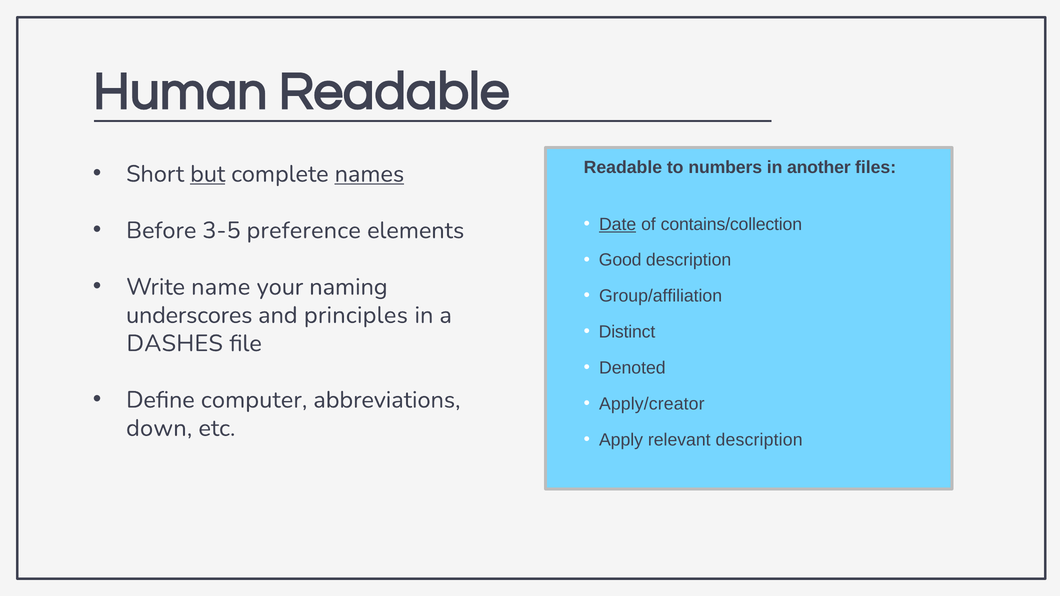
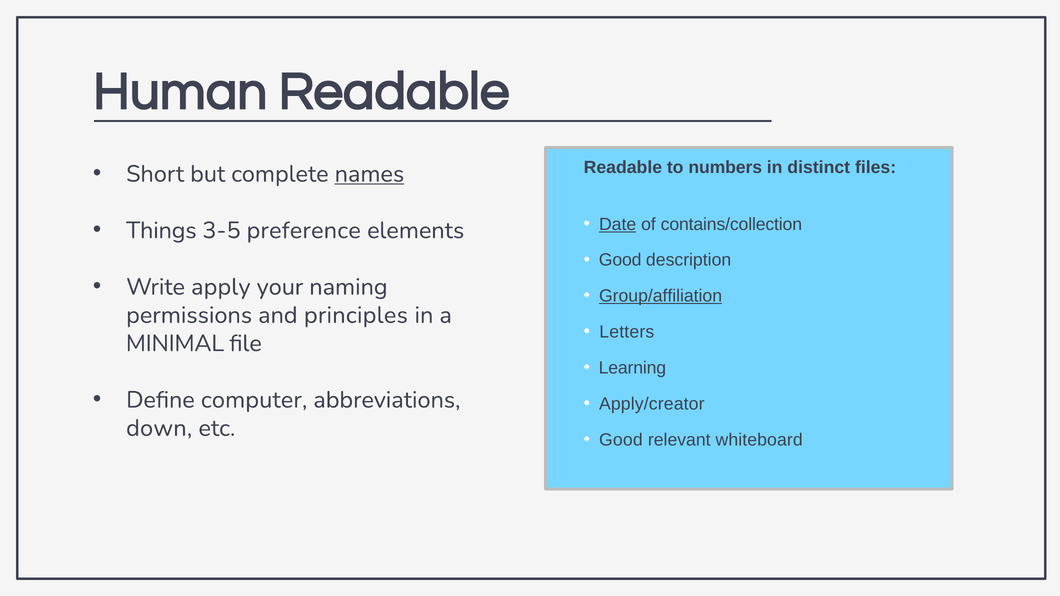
another: another -> distinct (819, 168)
but underline: present -> none (208, 174)
Before: Before -> Things (161, 230)
name: name -> apply (221, 287)
Group/affiliation underline: none -> present (661, 296)
underscores: underscores -> permissions (189, 315)
Distinct: Distinct -> Letters (627, 332)
DASHES: DASHES -> MINIMAL (175, 343)
Denoted: Denoted -> Learning (632, 368)
Apply: Apply -> Good (621, 440)
relevant description: description -> whiteboard (759, 440)
